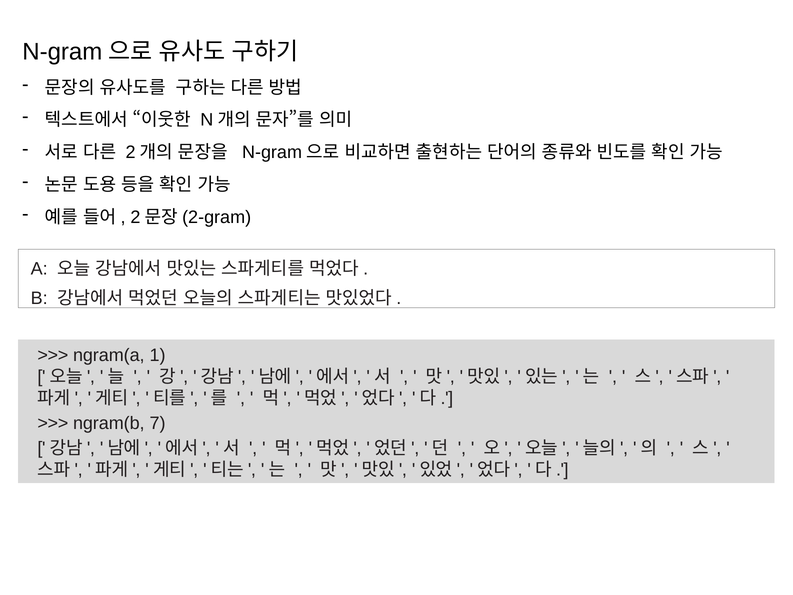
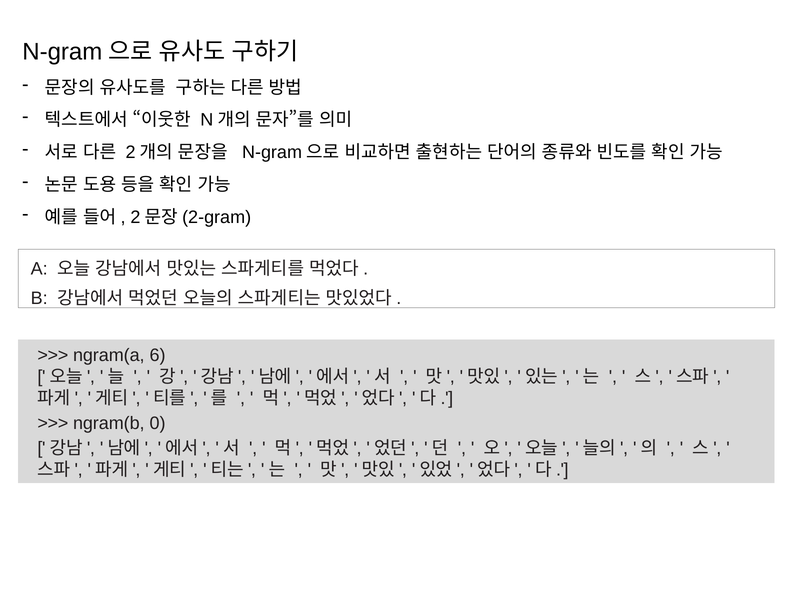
1: 1 -> 6 (158, 355)
7: 7 -> 0 (158, 423)
